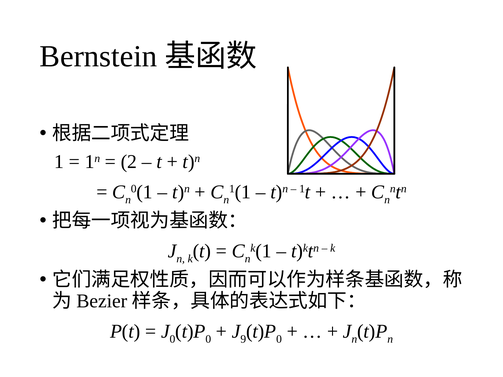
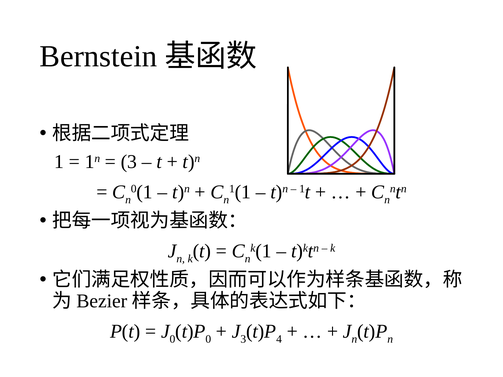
2: 2 -> 3 (129, 162)
9: 9 -> 3 (243, 339)
0: 0 -> 4 (279, 339)
